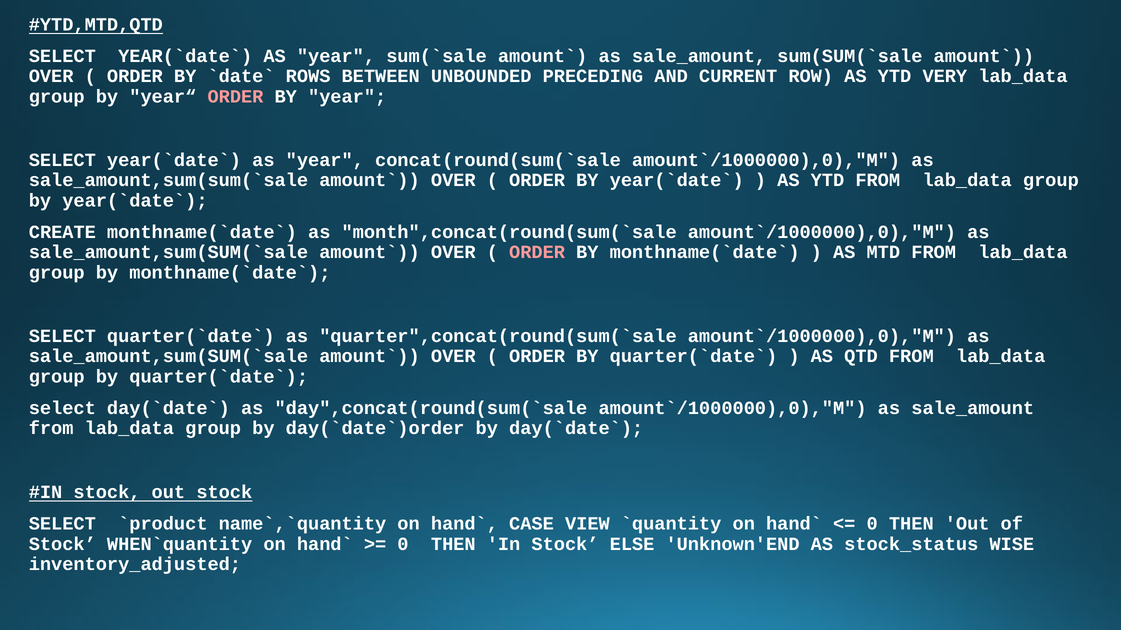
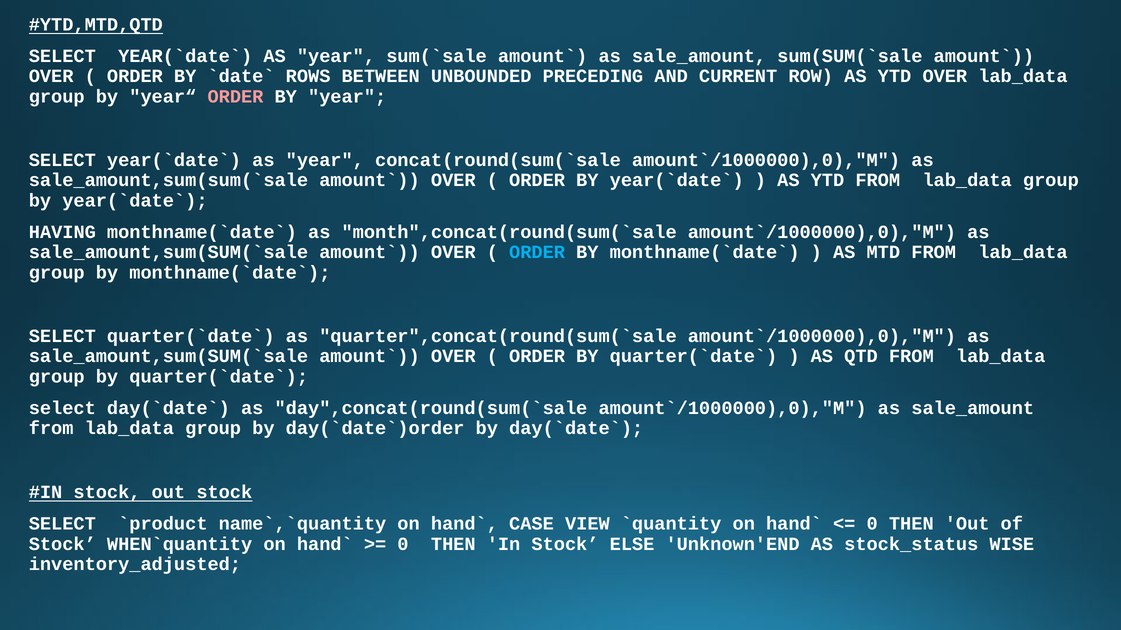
YTD VERY: VERY -> OVER (945, 76)
CREATE: CREATE -> HAVING (62, 232)
ORDER colour: pink -> light blue (537, 253)
